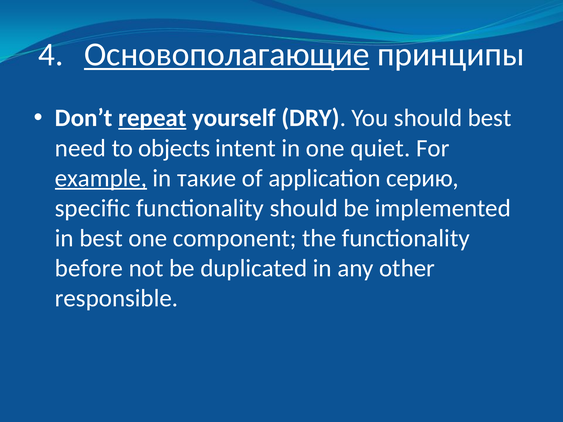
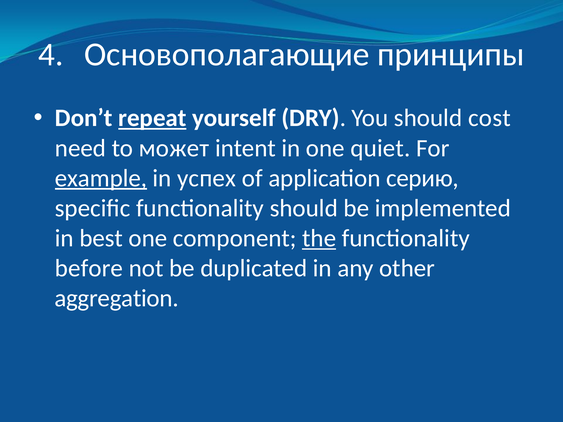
Основополагающие underline: present -> none (227, 54)
should best: best -> cost (489, 118)
objects: objects -> может (174, 148)
такие: такие -> успех (207, 178)
the underline: none -> present (319, 238)
responsible: responsible -> aggregation (117, 298)
